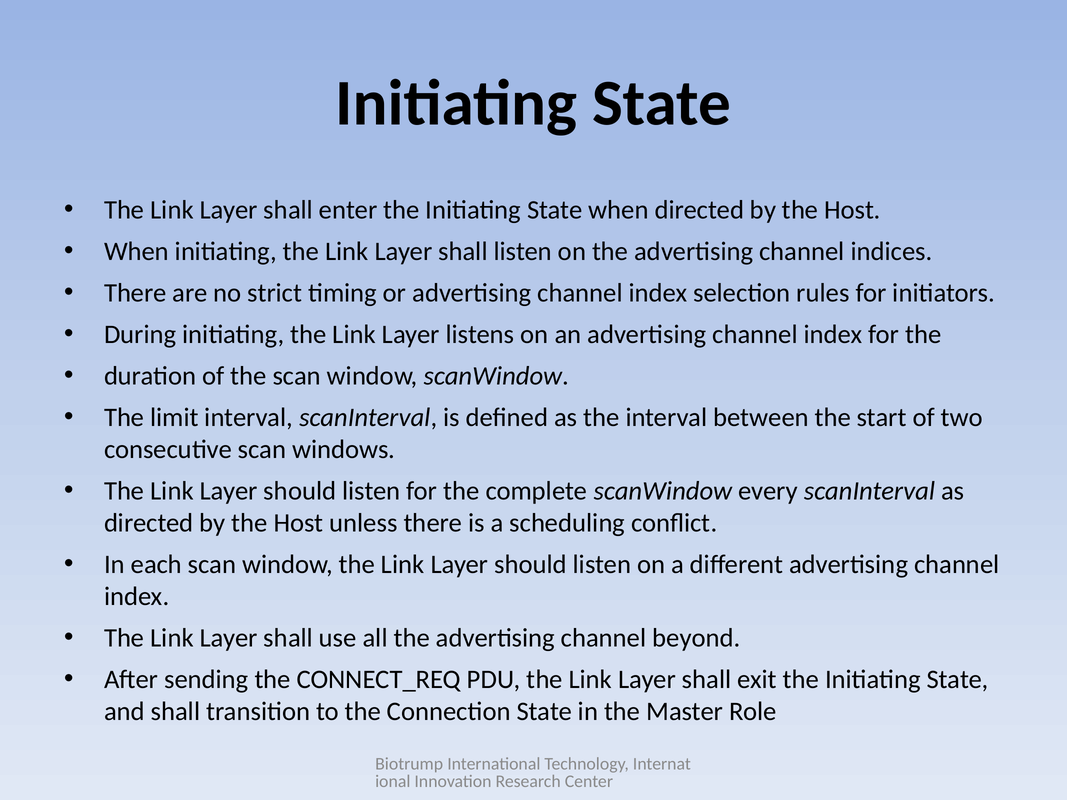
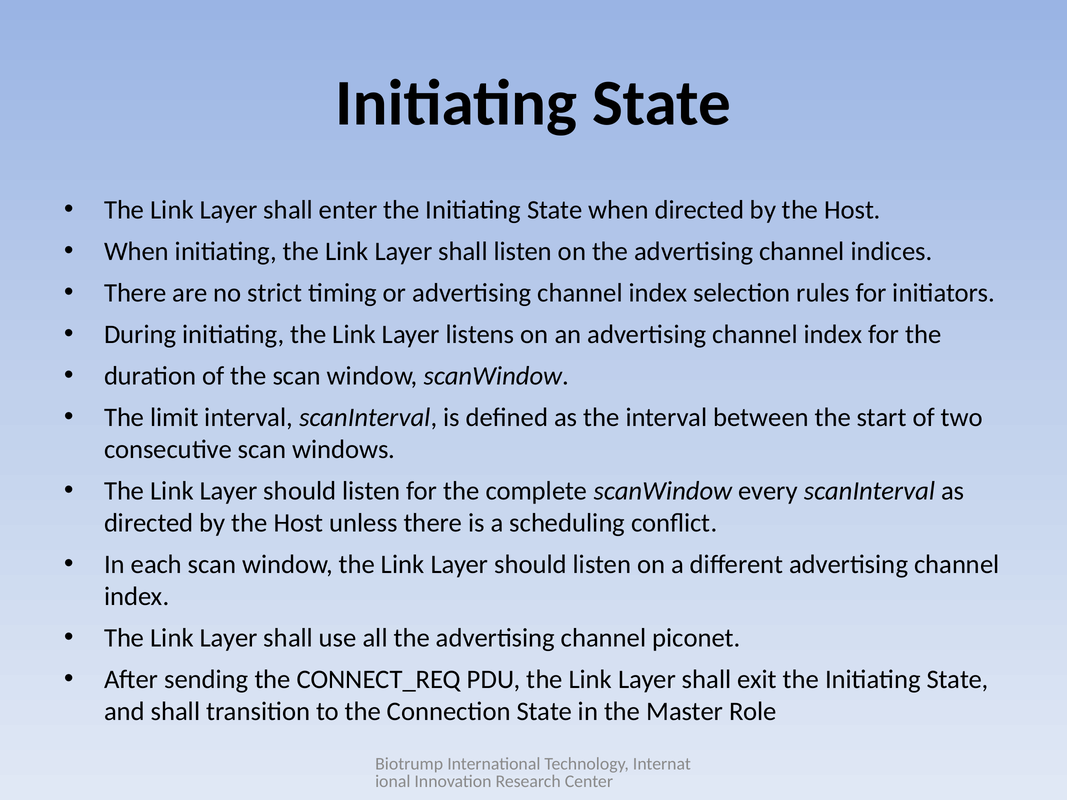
beyond: beyond -> piconet (696, 638)
